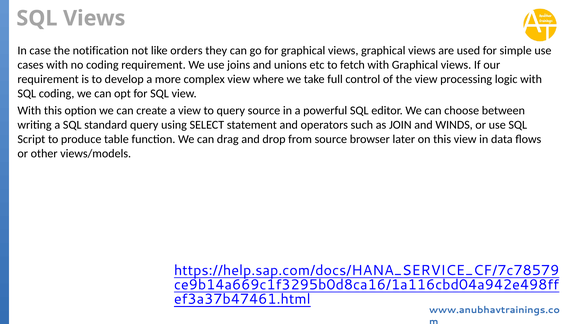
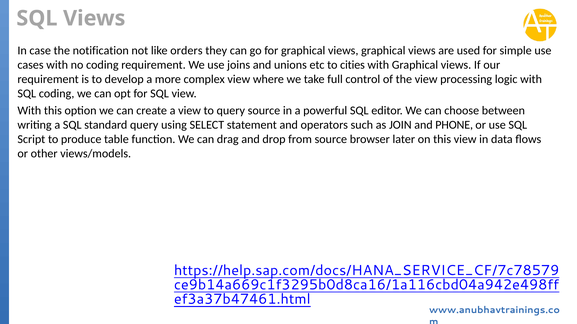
fetch: fetch -> cities (352, 65)
WINDS: WINDS -> PHONE (454, 125)
